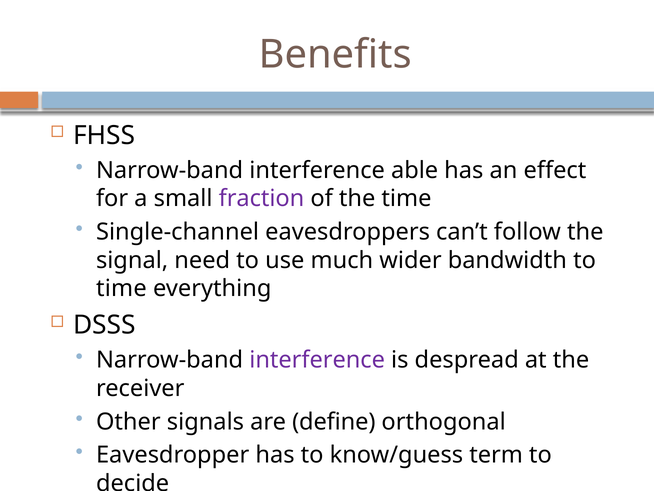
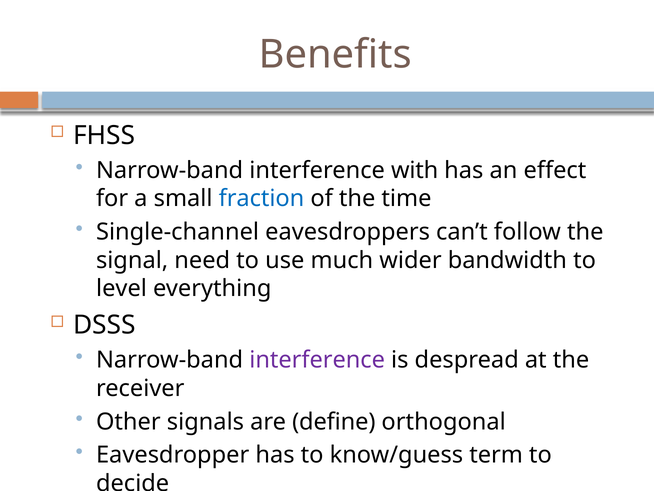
able: able -> with (415, 170)
fraction colour: purple -> blue (261, 198)
time: time -> level (121, 288)
